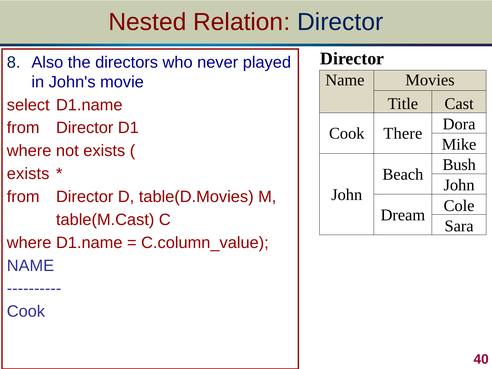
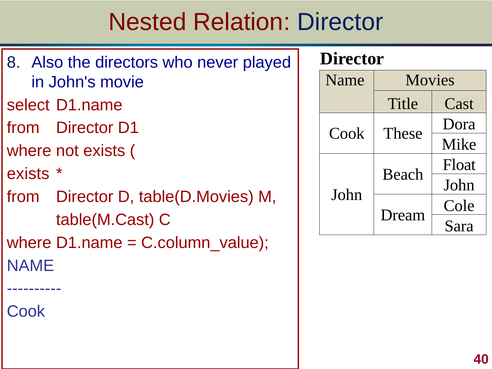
There: There -> These (403, 134)
Bush: Bush -> Float (459, 165)
